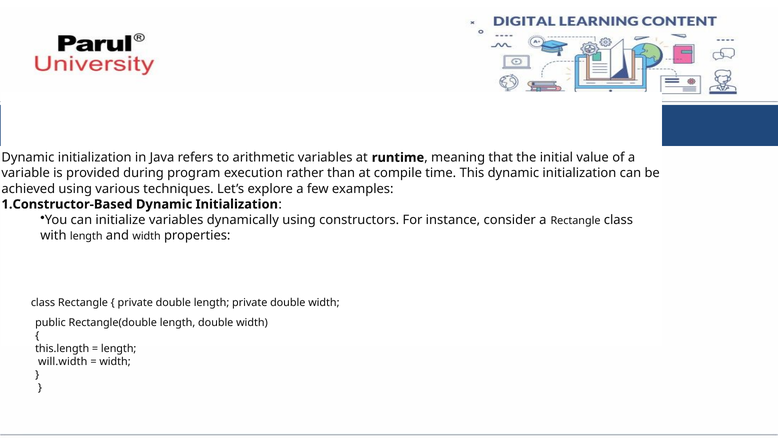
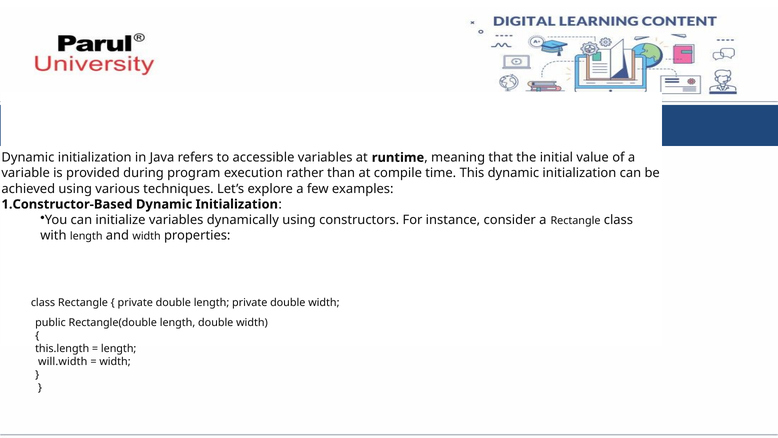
arithmetic: arithmetic -> accessible (264, 157)
